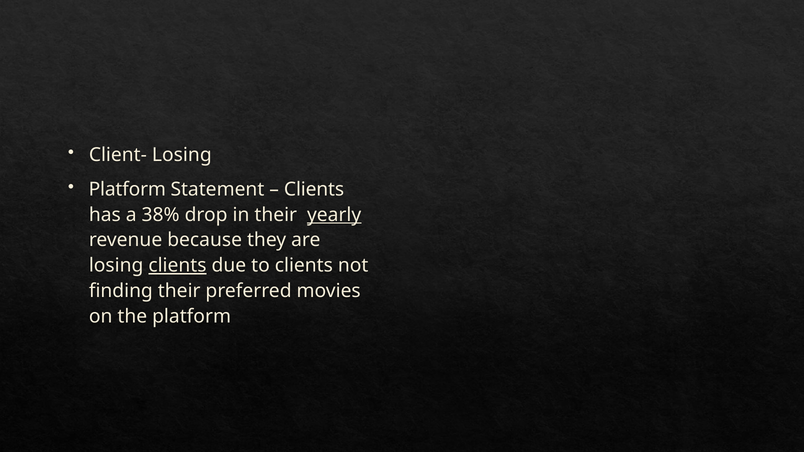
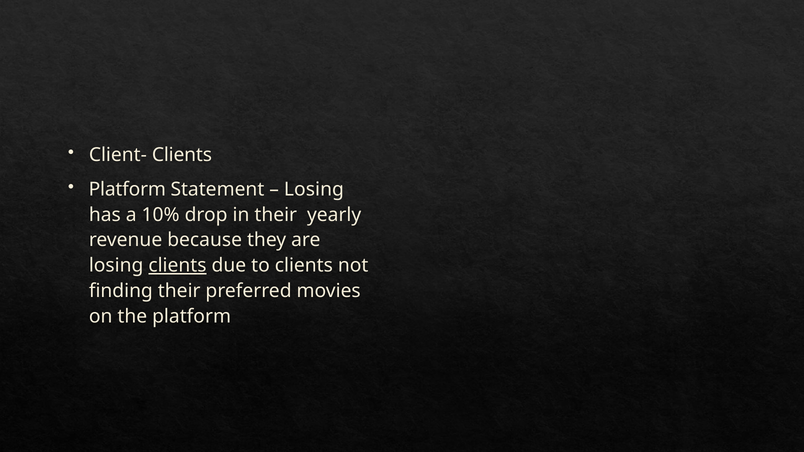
Client- Losing: Losing -> Clients (182, 155)
Clients: Clients -> Losing (314, 189)
38%: 38% -> 10% (161, 215)
yearly underline: present -> none (334, 215)
